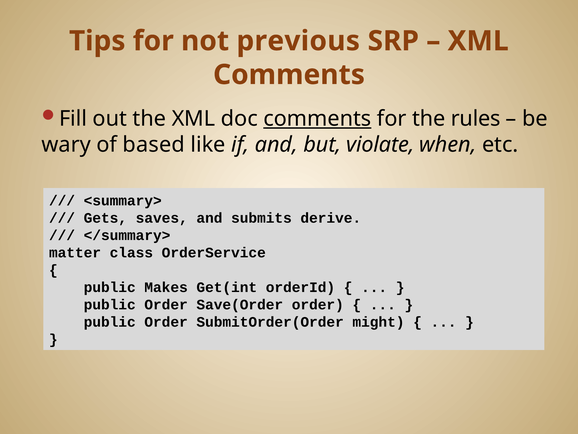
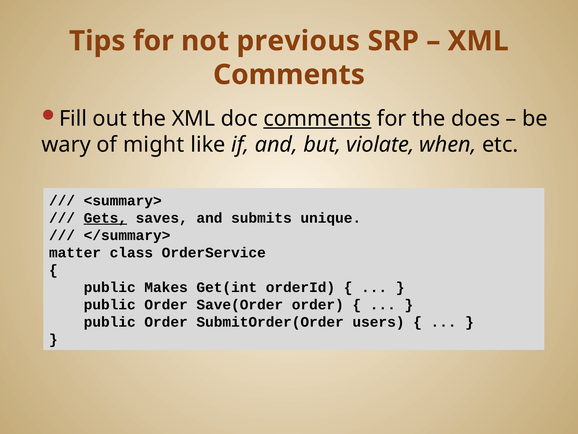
rules: rules -> does (476, 119)
based: based -> might (154, 145)
Gets underline: none -> present (105, 218)
derive: derive -> unique (331, 218)
might: might -> users (378, 322)
